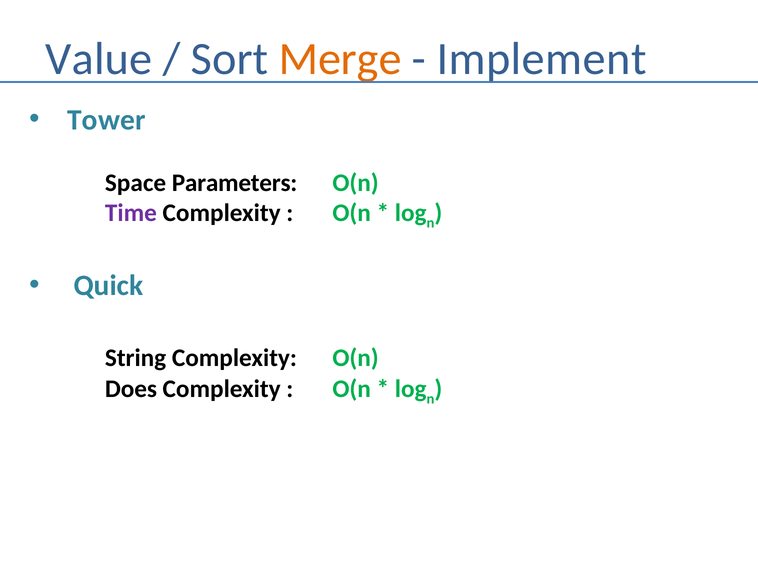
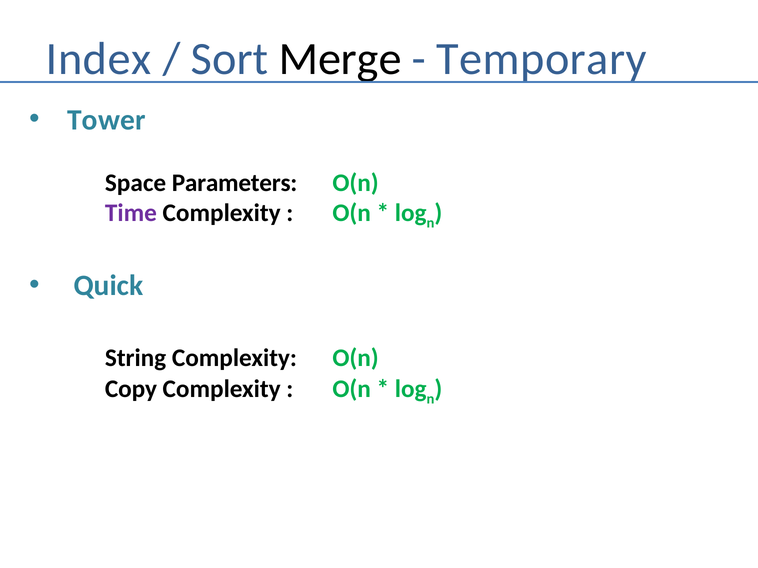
Value: Value -> Index (99, 59)
Merge colour: orange -> black (340, 59)
Implement: Implement -> Temporary (542, 59)
Does: Does -> Copy (131, 389)
